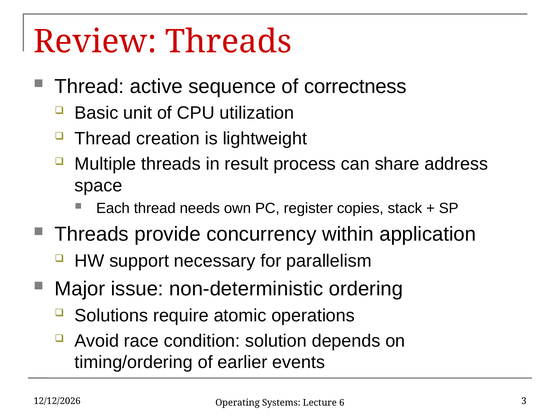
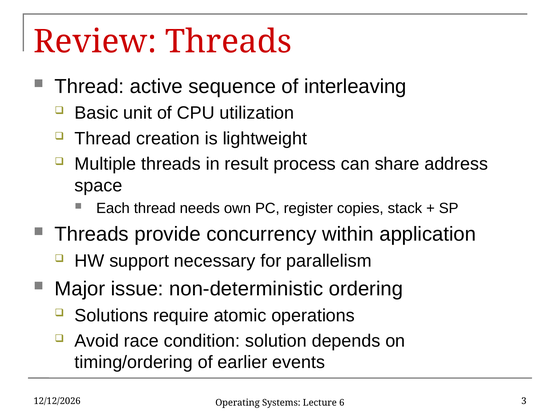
correctness: correctness -> interleaving (355, 86)
